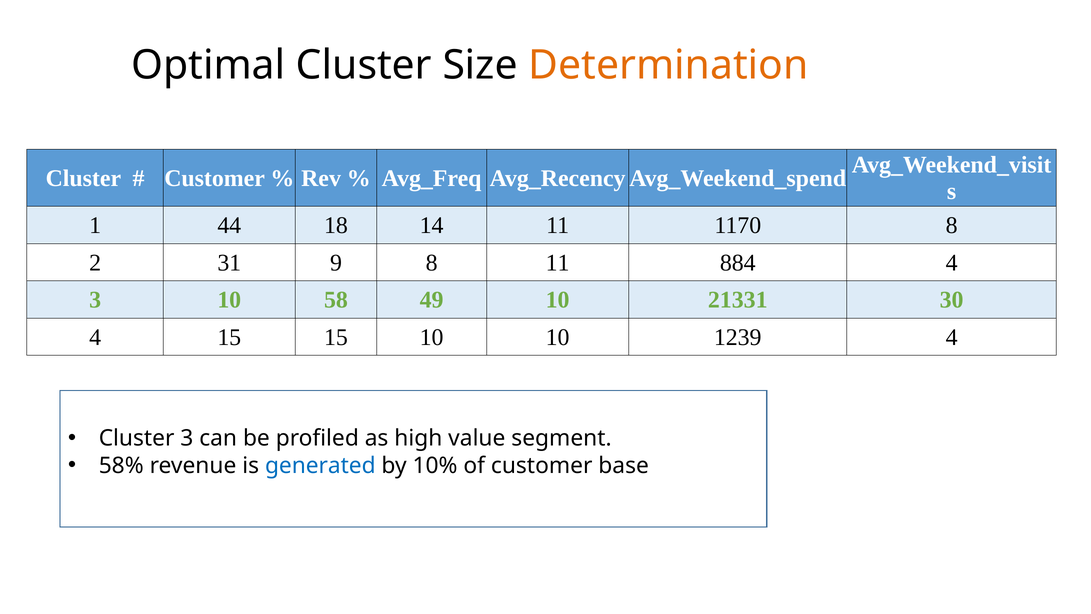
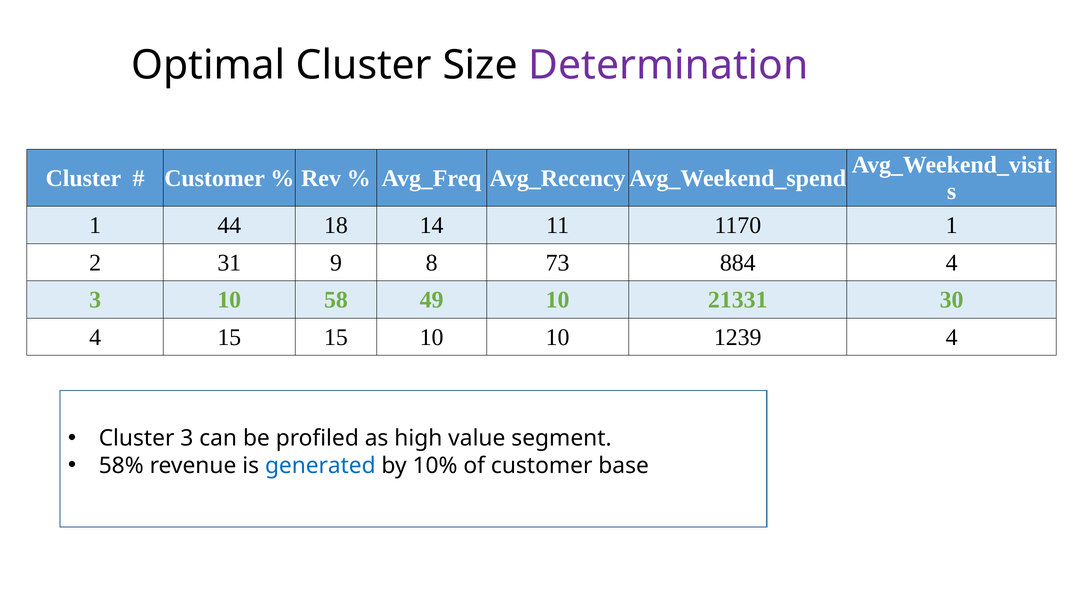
Determination colour: orange -> purple (668, 65)
1170 8: 8 -> 1 (952, 225)
8 11: 11 -> 73 (558, 263)
